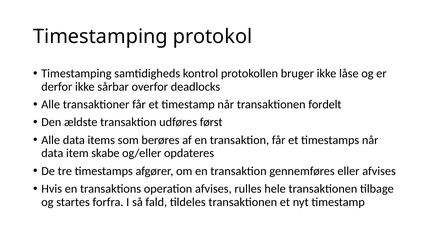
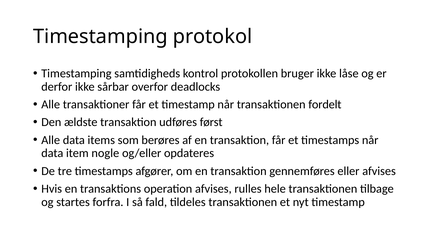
skabe: skabe -> nogle (105, 153)
